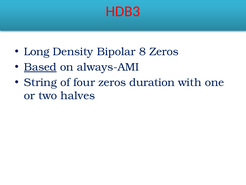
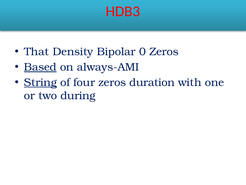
Long: Long -> That (36, 52)
8: 8 -> 0 (142, 52)
String underline: none -> present (40, 82)
halves: halves -> during (78, 95)
